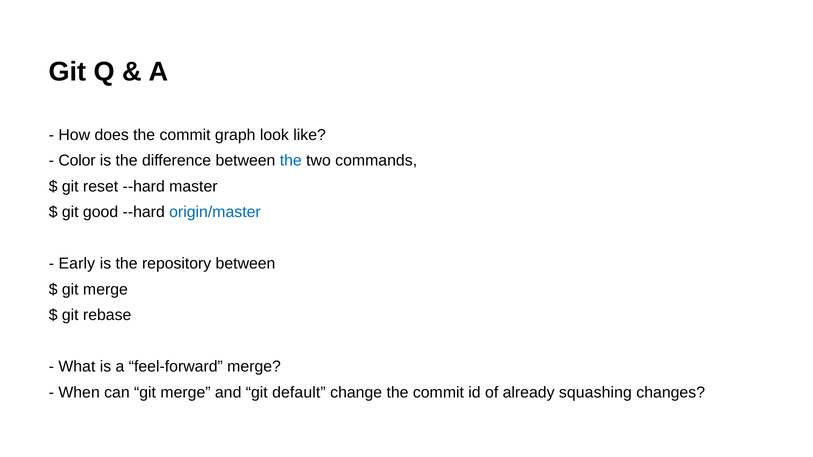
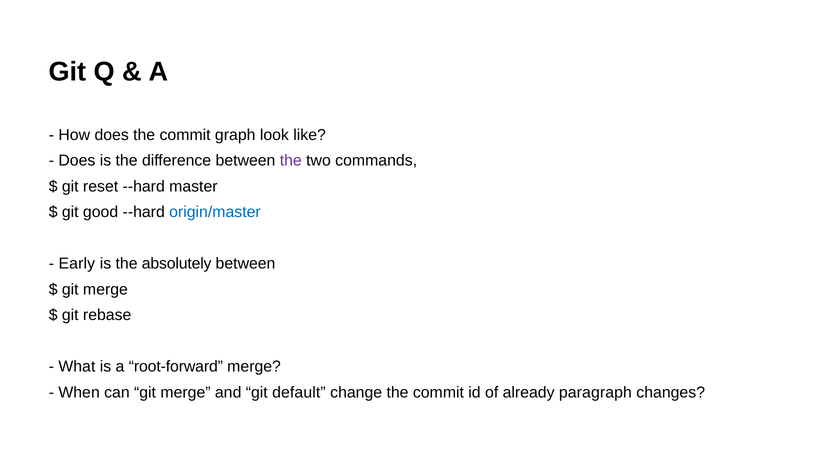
Color: Color -> Does (77, 161)
the colour: blue -> purple (291, 161)
repository: repository -> absolutely (177, 264)
feel-forward: feel-forward -> root-forward (176, 367)
squashing: squashing -> paragraph (595, 393)
